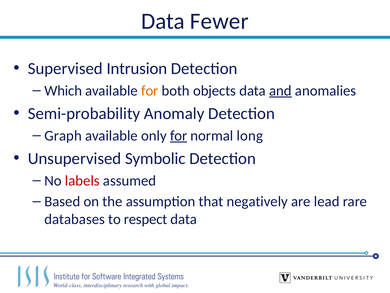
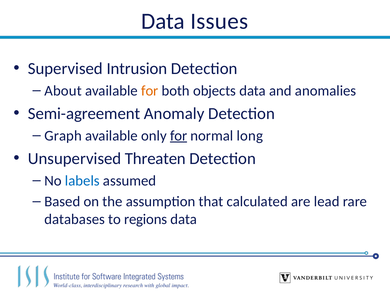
Fewer: Fewer -> Issues (219, 21)
Which: Which -> About (63, 91)
and underline: present -> none (280, 91)
Semi-probability: Semi-probability -> Semi-agreement (84, 113)
Symbolic: Symbolic -> Threaten (155, 158)
labels colour: red -> blue (82, 180)
negatively: negatively -> calculated (257, 201)
respect: respect -> regions (146, 219)
